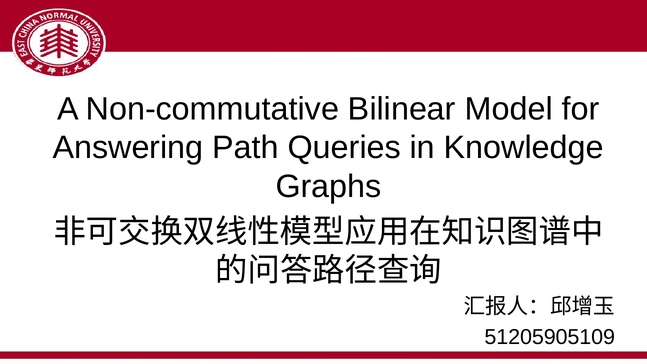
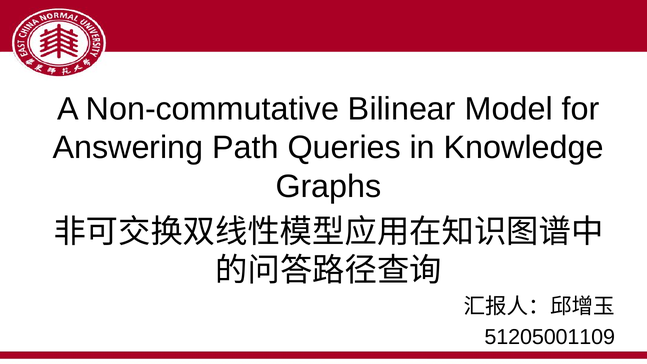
51205905109: 51205905109 -> 51205001109 (550, 337)
